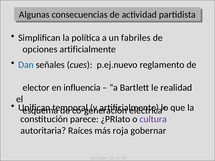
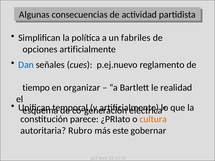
elector: elector -> tiempo (36, 88)
influencia: influencia -> organizar (82, 88)
cultura colour: purple -> orange (153, 119)
Raíces: Raíces -> Rubro (80, 131)
roja: roja -> este (121, 131)
